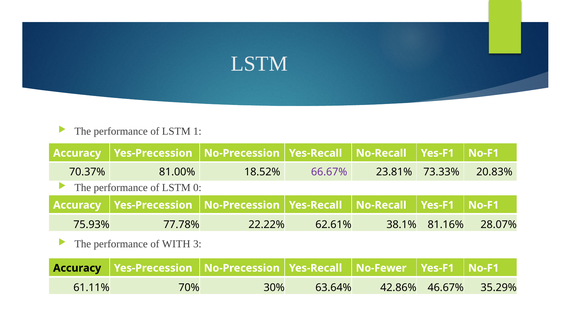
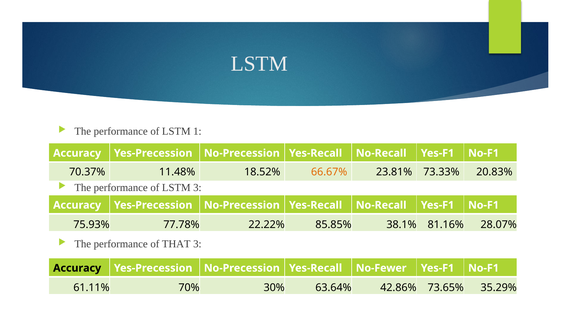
81.00%: 81.00% -> 11.48% (177, 172)
66.67% colour: purple -> orange (329, 172)
LSTM 0: 0 -> 3 (197, 188)
62.61%: 62.61% -> 85.85% (333, 225)
WITH: WITH -> THAT (176, 244)
46.67%: 46.67% -> 73.65% (446, 288)
